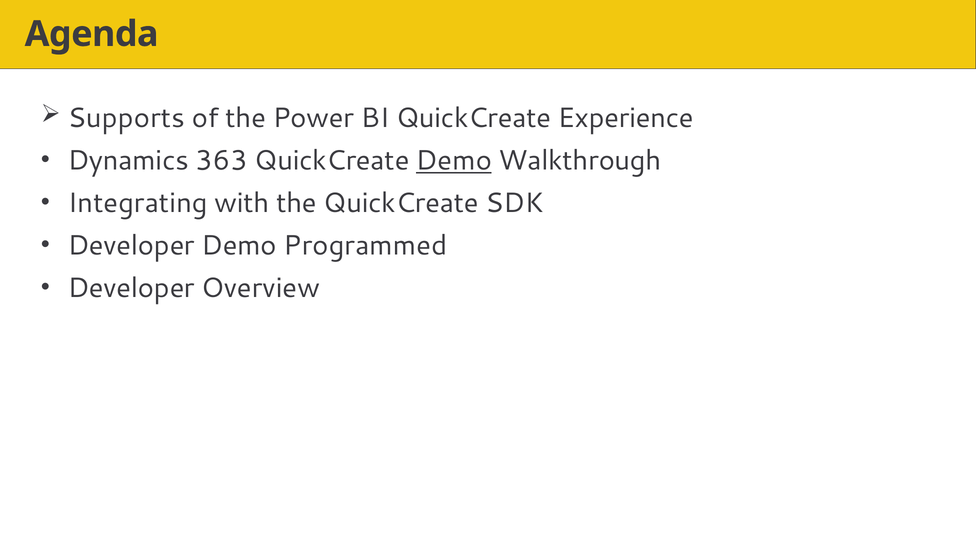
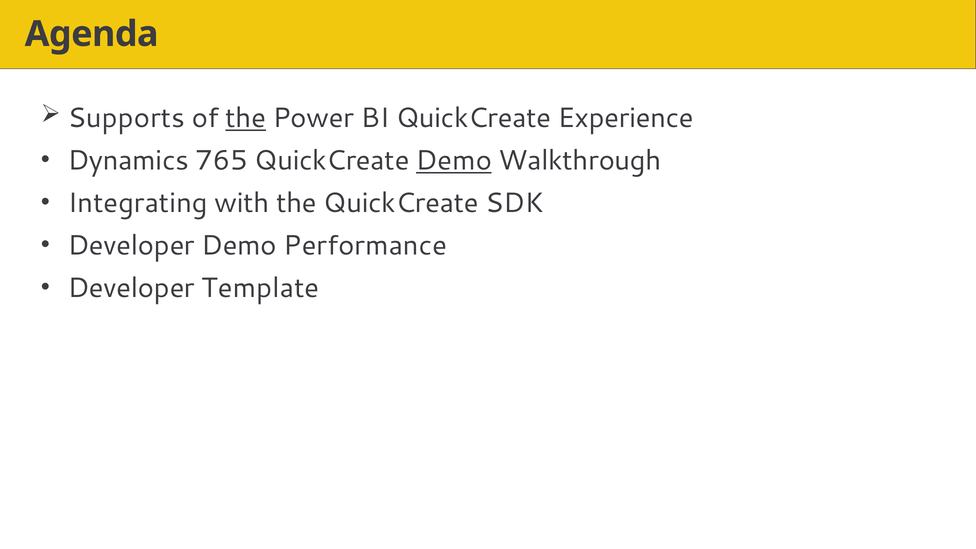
the underline: none -> present (246, 118)
363: 363 -> 765 (222, 161)
Programmed: Programmed -> Performance (365, 246)
Overview: Overview -> Template (260, 288)
